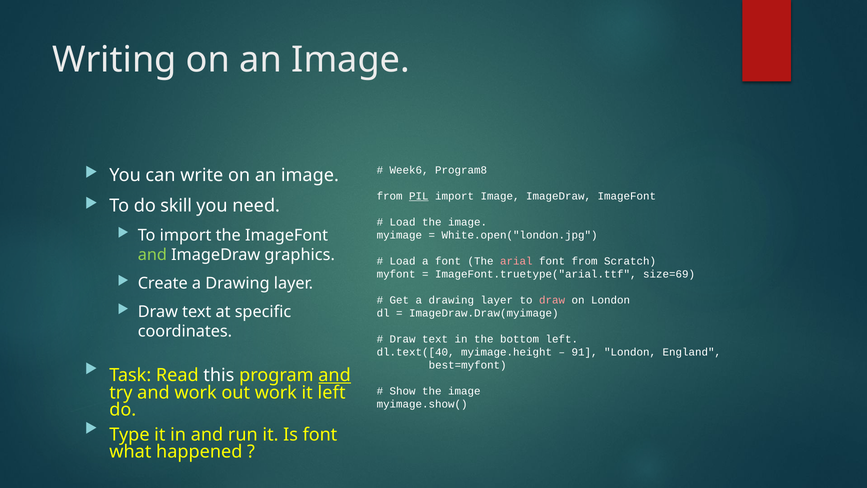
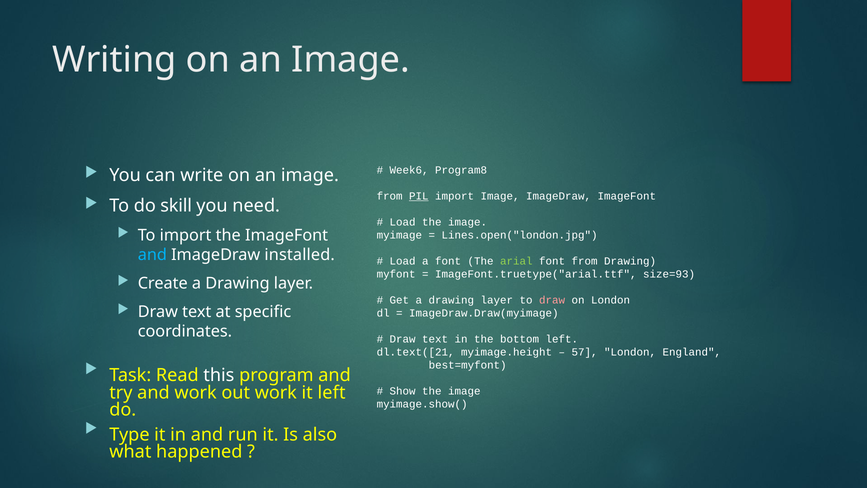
White.open("london.jpg: White.open("london.jpg -> Lines.open("london.jpg (520, 235)
and colour: light green -> light blue (152, 255)
graphics: graphics -> installed (300, 255)
arial colour: pink -> light green (516, 261)
from Scratch: Scratch -> Drawing (630, 261)
size=69: size=69 -> size=93 (669, 274)
dl.text([40: dl.text([40 -> dl.text([21 (416, 352)
91: 91 -> 57 (585, 352)
and underline: present -> none (335, 375)
Is font: font -> also (320, 434)
